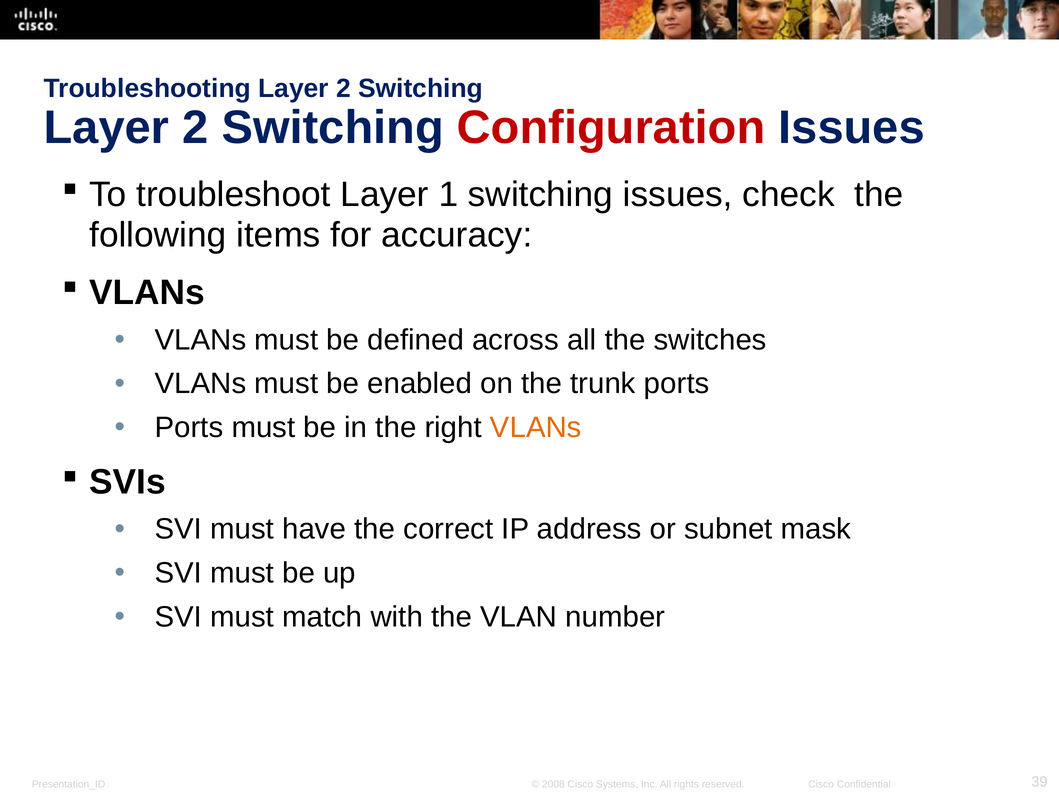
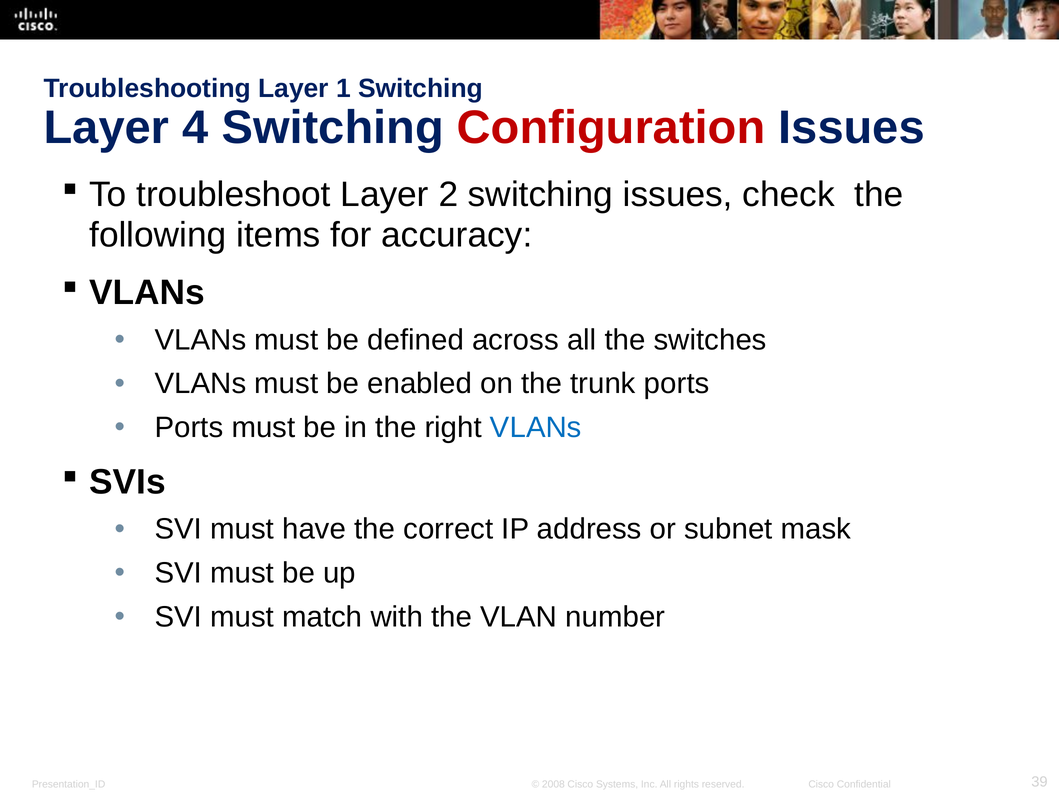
Troubleshooting Layer 2: 2 -> 1 (343, 88)
2: 2 -> 4 (195, 128)
1: 1 -> 2 (448, 195)
VLANs colour: orange -> blue (536, 428)
